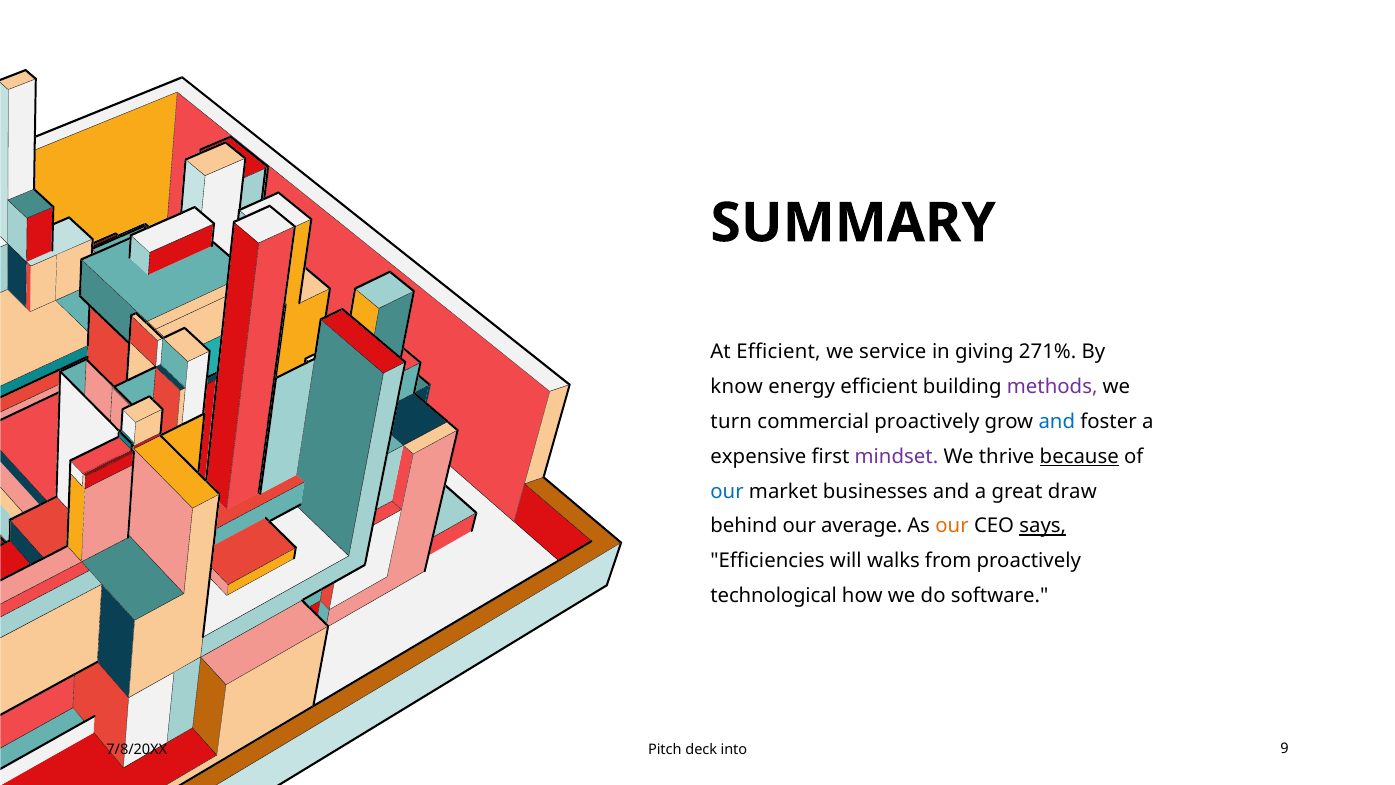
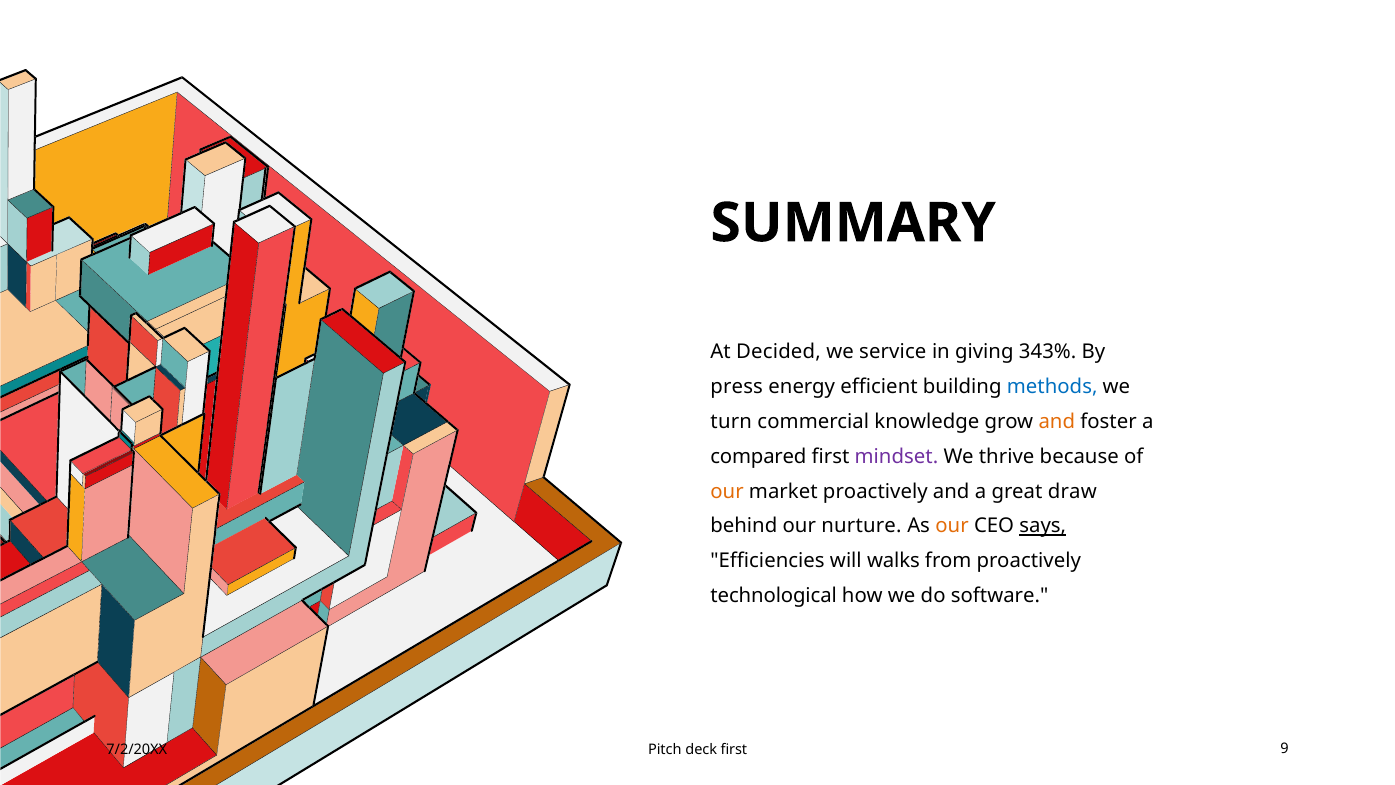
At Efficient: Efficient -> Decided (778, 352)
271%: 271% -> 343% (1048, 352)
know: know -> press (737, 386)
methods colour: purple -> blue (1052, 386)
commercial proactively: proactively -> knowledge (927, 421)
and colour: blue -> orange (1057, 421)
expensive: expensive -> compared (758, 456)
because underline: present -> none (1079, 456)
our colour: blue -> orange (727, 491)
market businesses: businesses -> proactively (875, 491)
average: average -> nurture (861, 526)
7/8/20XX: 7/8/20XX -> 7/2/20XX (137, 749)
deck into: into -> first (734, 749)
